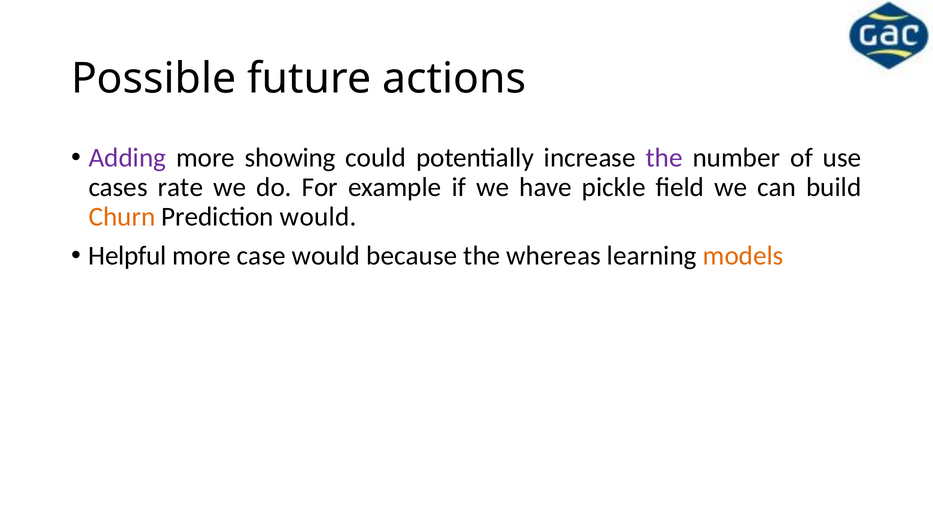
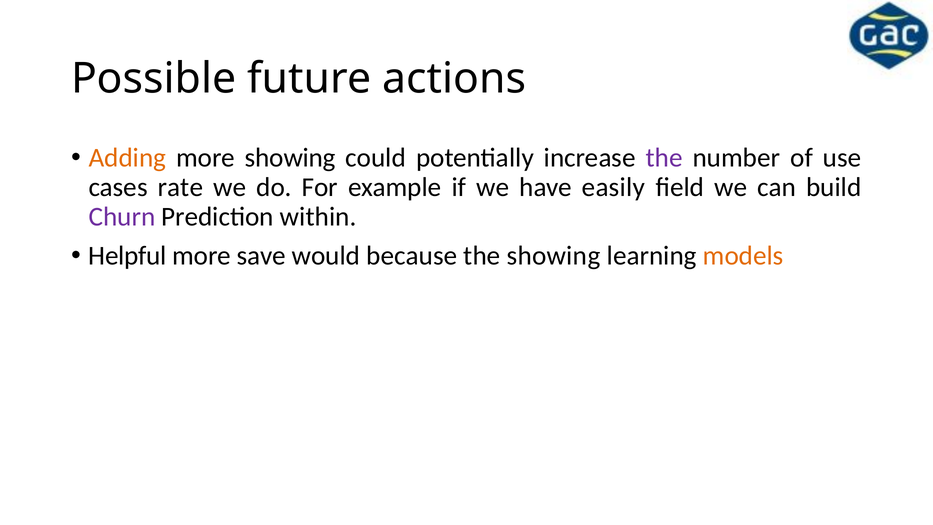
Adding colour: purple -> orange (127, 158)
pickle: pickle -> easily (614, 187)
Churn colour: orange -> purple (122, 217)
Prediction would: would -> within (318, 217)
case: case -> save (261, 256)
the whereas: whereas -> showing (553, 256)
